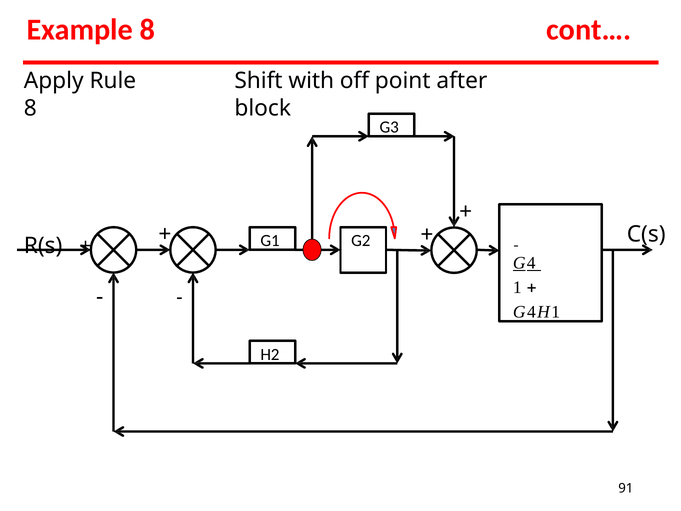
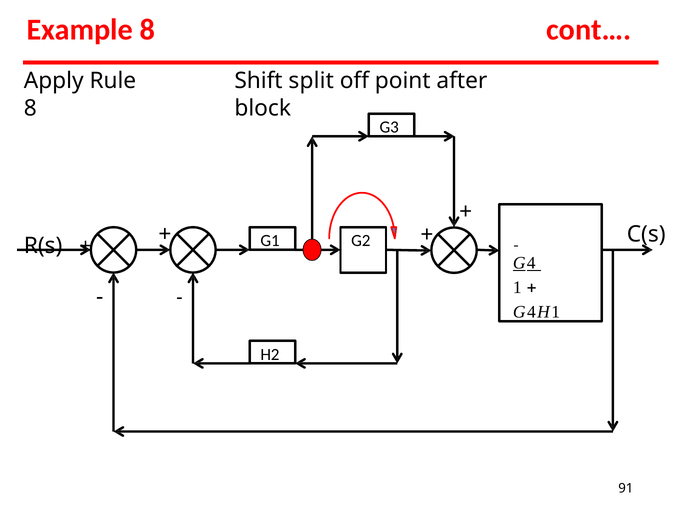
with: with -> split (311, 81)
